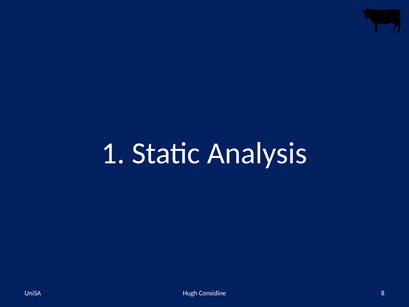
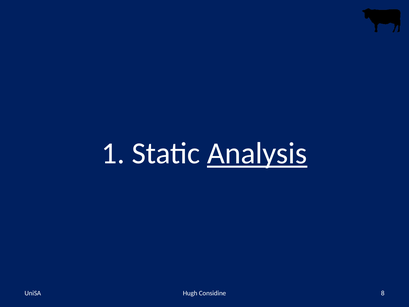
Analysis underline: none -> present (257, 153)
